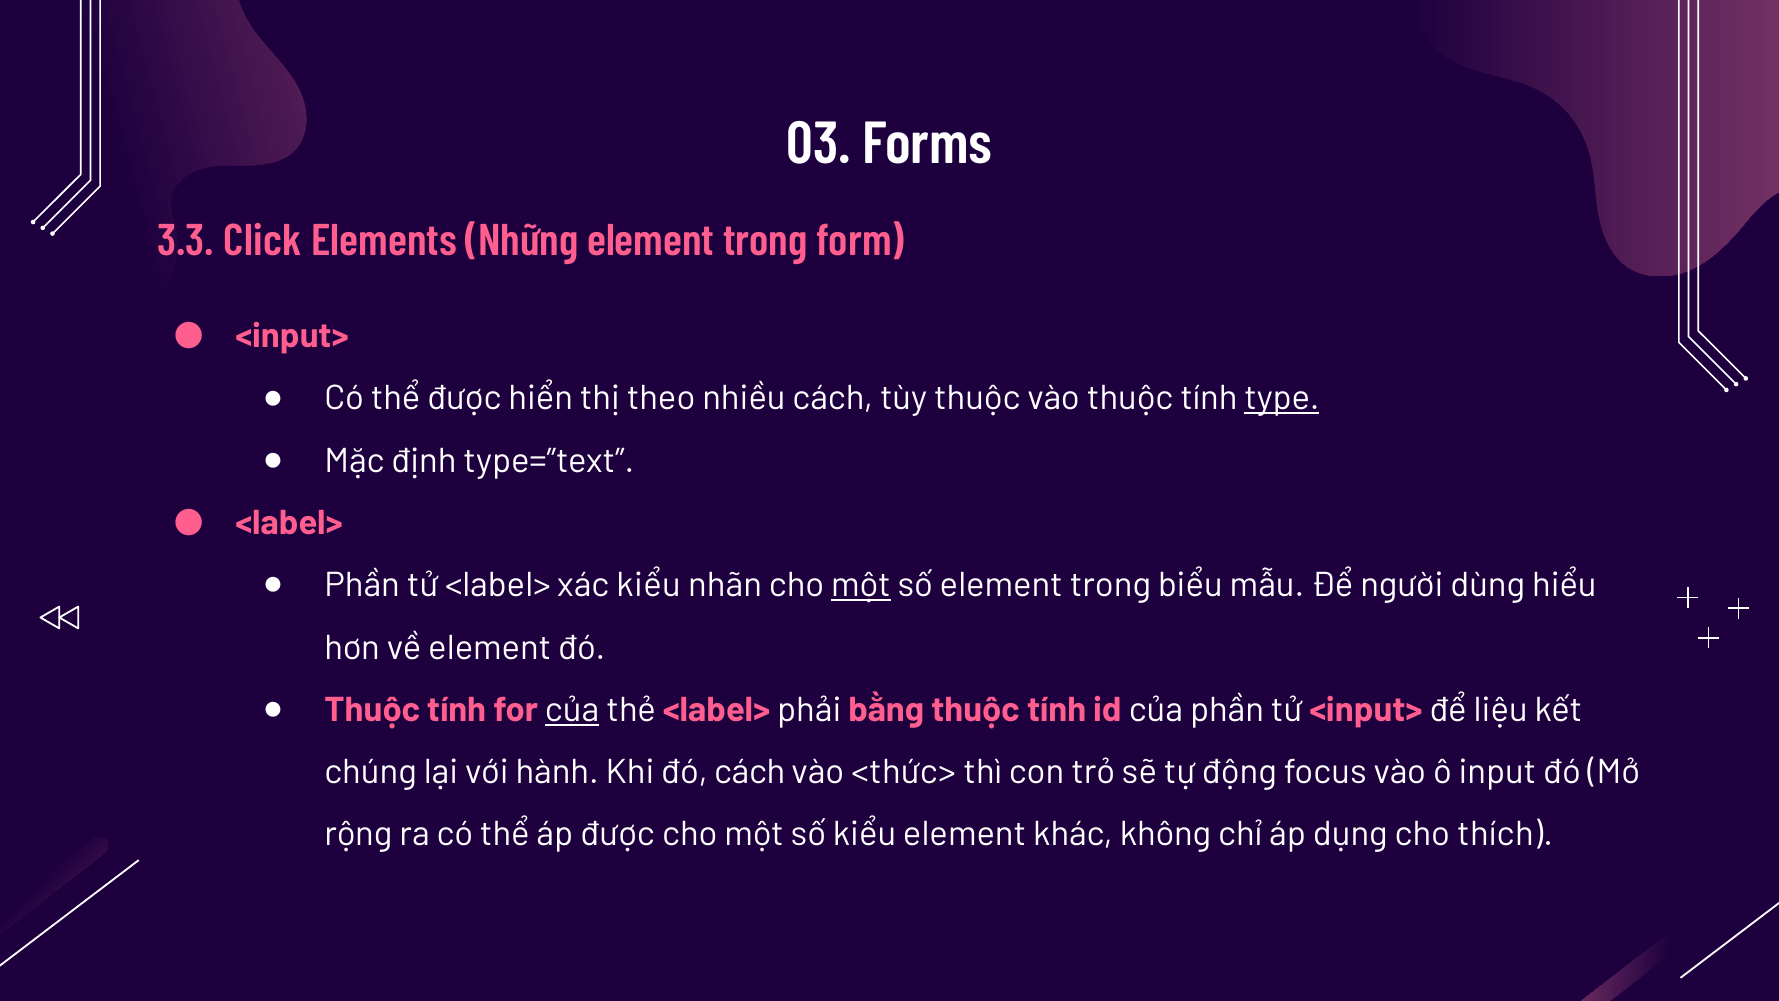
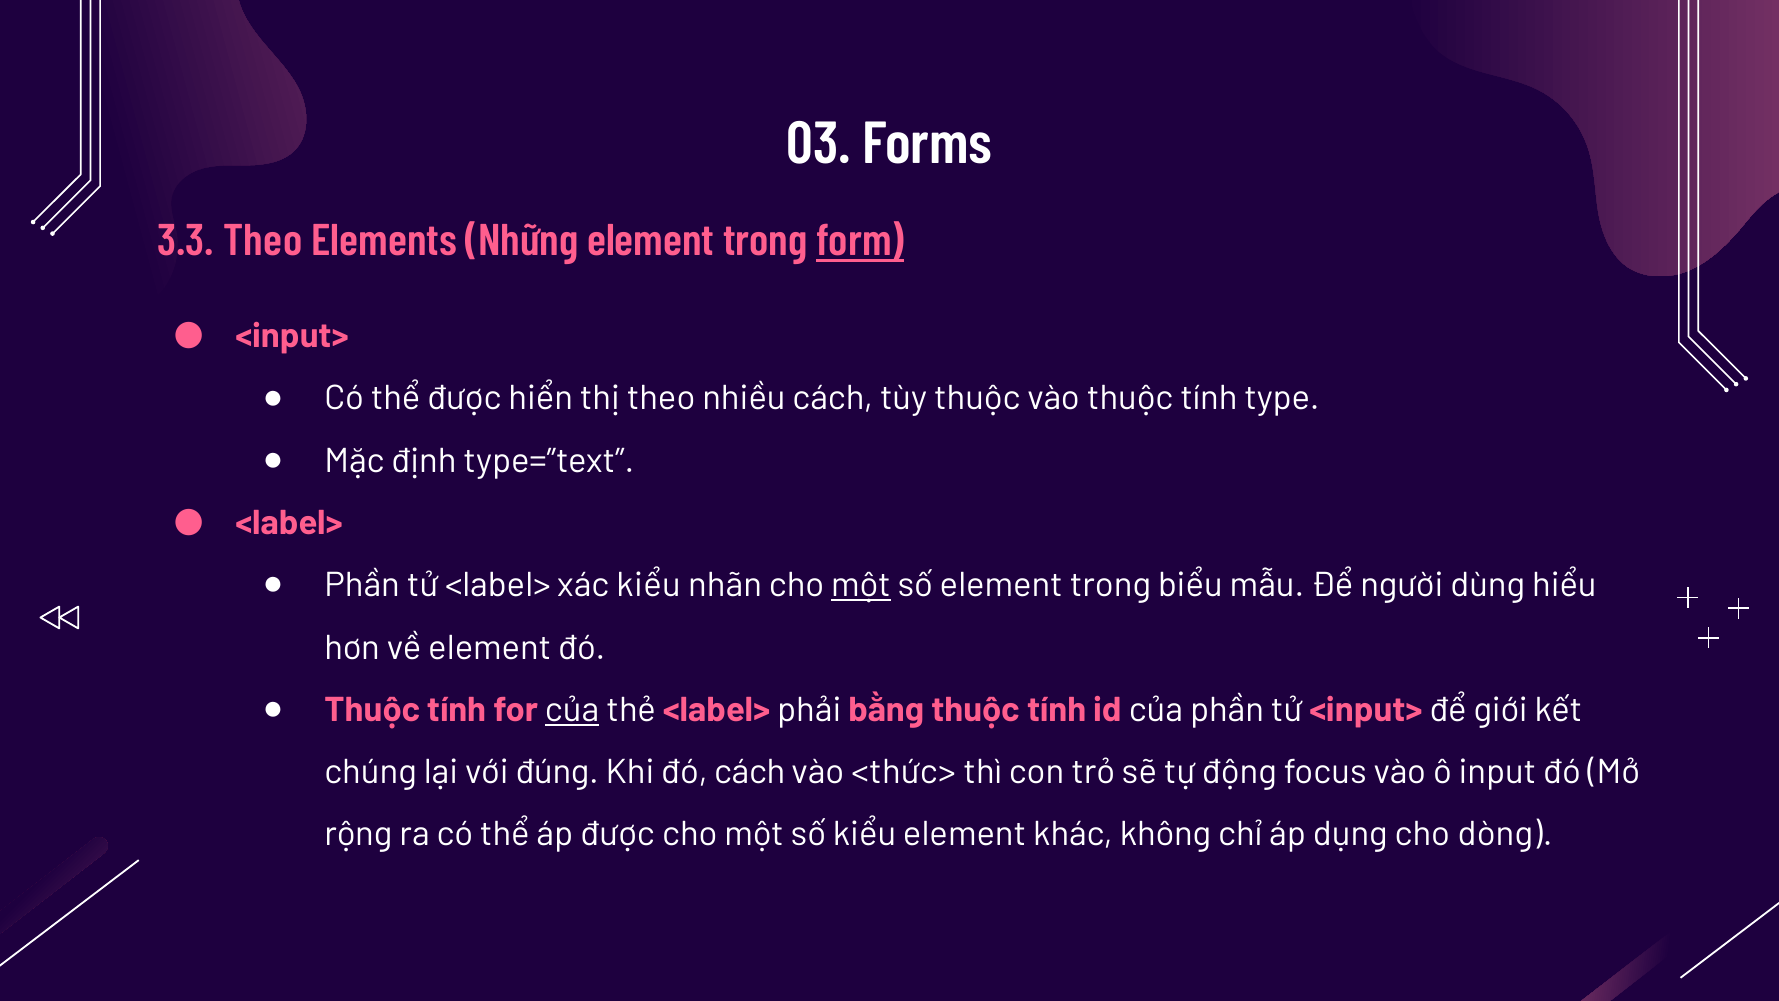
3.3 Click: Click -> Theo (263, 241)
form underline: none -> present (860, 241)
type underline: present -> none (1282, 398)
liệu: liệu -> giới (1501, 710)
hành: hành -> đúng (557, 772)
thích: thích -> dòng (1505, 834)
